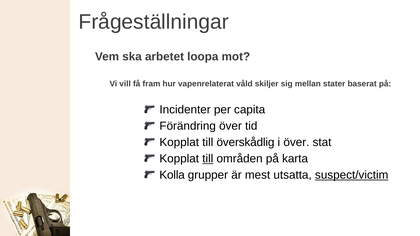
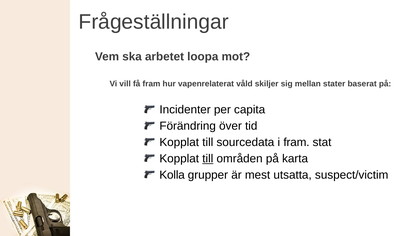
överskådlig: överskådlig -> sourcedata (245, 143)
i över: över -> fram (296, 143)
suspect/victim underline: present -> none (352, 175)
